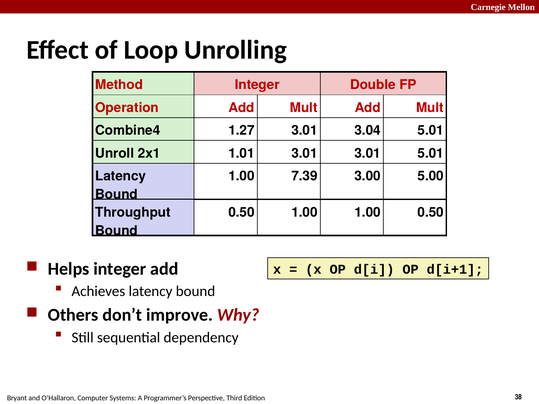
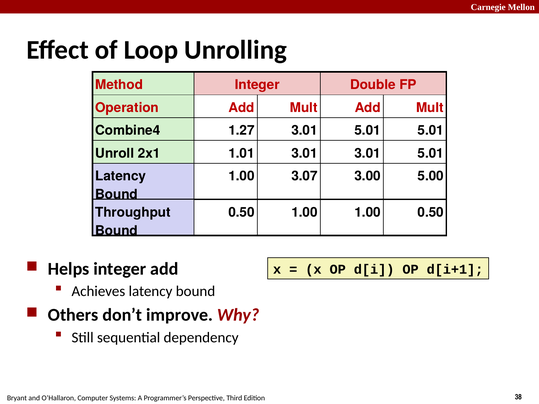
1.27 3.01 3.04: 3.04 -> 5.01 (368, 131)
7.39: 7.39 -> 3.07 (305, 176)
